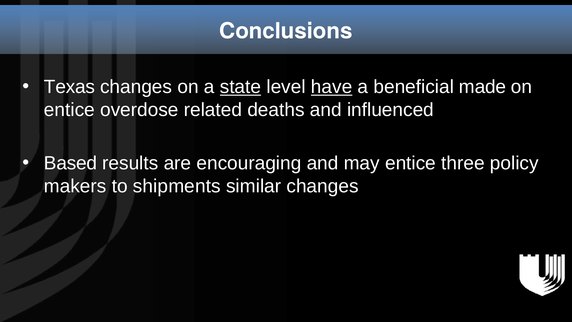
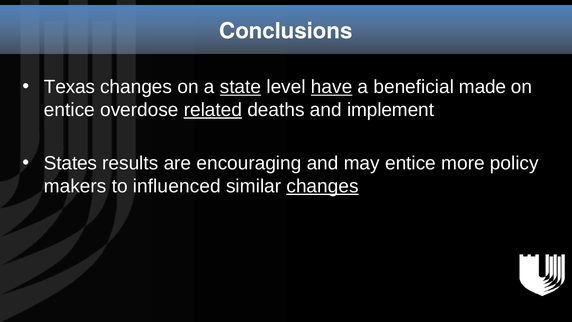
related underline: none -> present (213, 110)
influenced: influenced -> implement (391, 110)
Based: Based -> States (71, 163)
three: three -> more (463, 163)
shipments: shipments -> influenced (177, 186)
changes underline: none -> present (323, 186)
